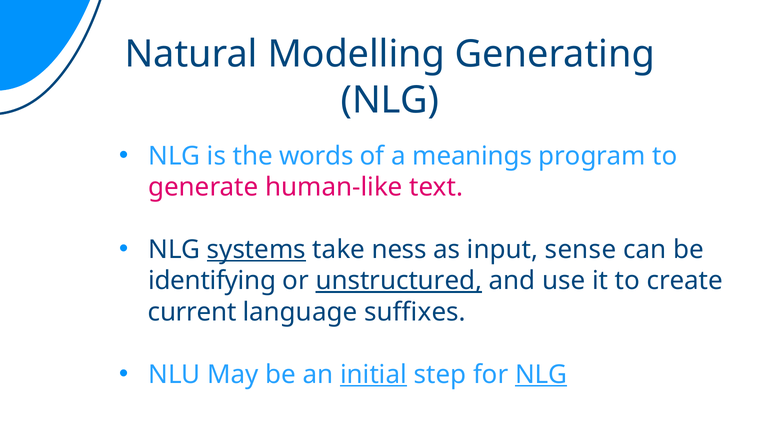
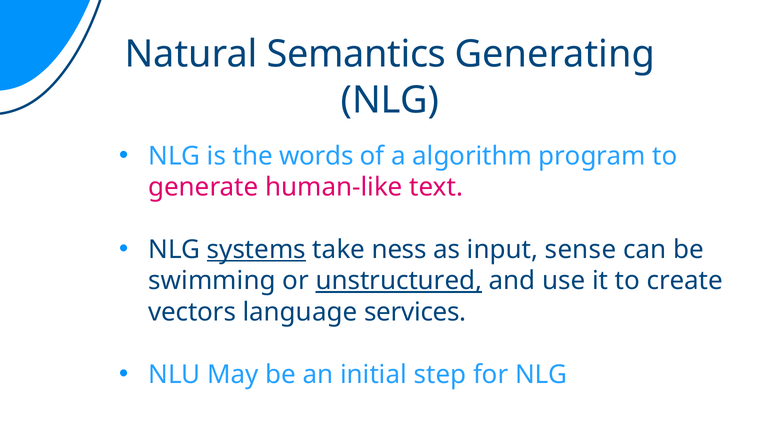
Modelling: Modelling -> Semantics (356, 54)
meanings: meanings -> algorithm (472, 156)
identifying: identifying -> swimming (212, 281)
current: current -> vectors (192, 312)
suffixes: suffixes -> services (415, 312)
initial underline: present -> none (374, 374)
NLG underline: present -> none (541, 374)
